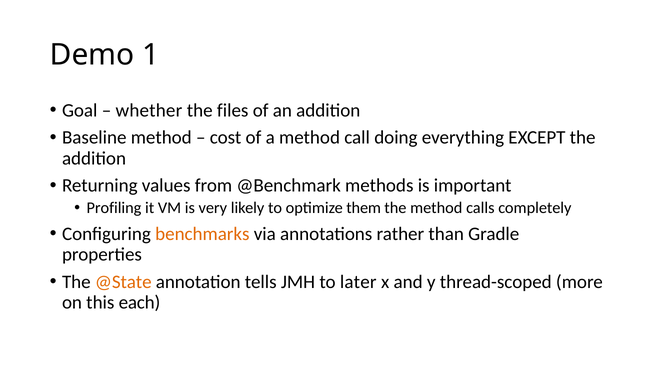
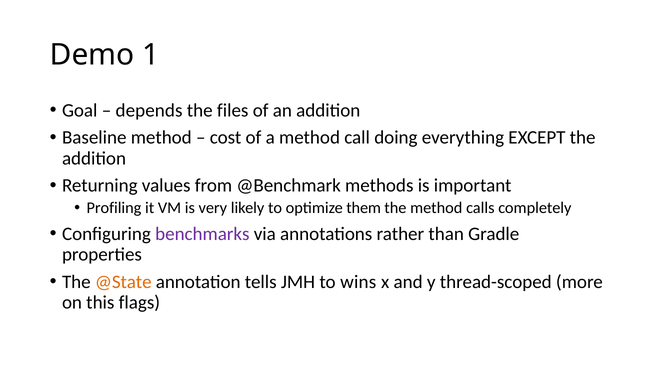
whether: whether -> depends (149, 110)
benchmarks colour: orange -> purple (202, 234)
later: later -> wins (358, 282)
each: each -> flags (139, 303)
